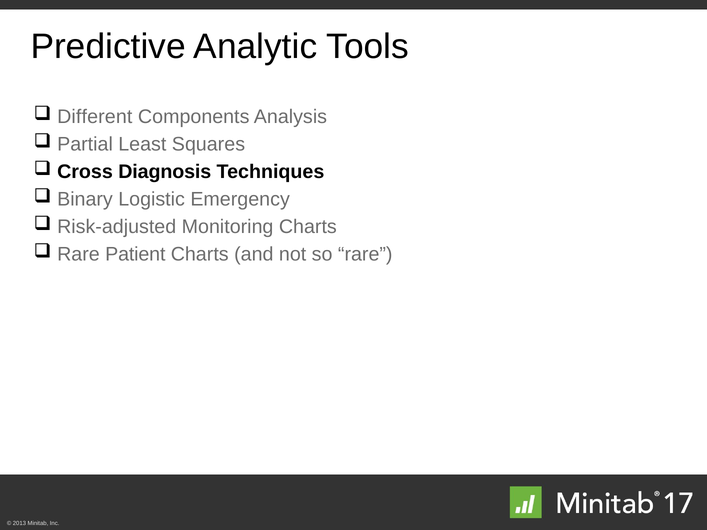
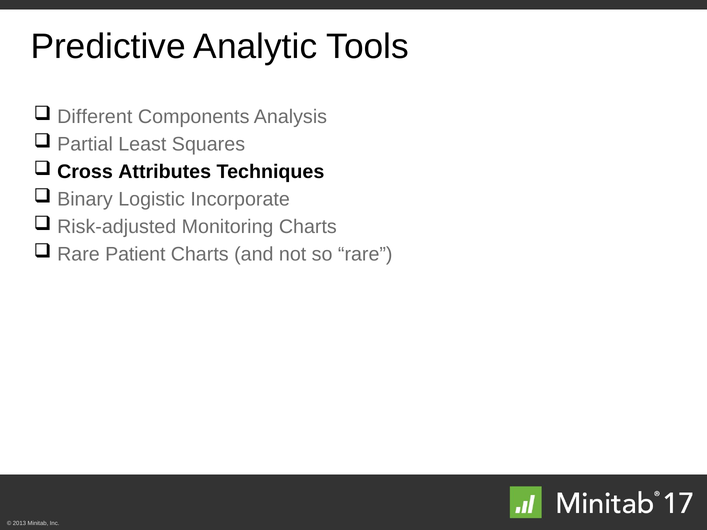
Diagnosis: Diagnosis -> Attributes (165, 172)
Emergency: Emergency -> Incorporate (240, 199)
